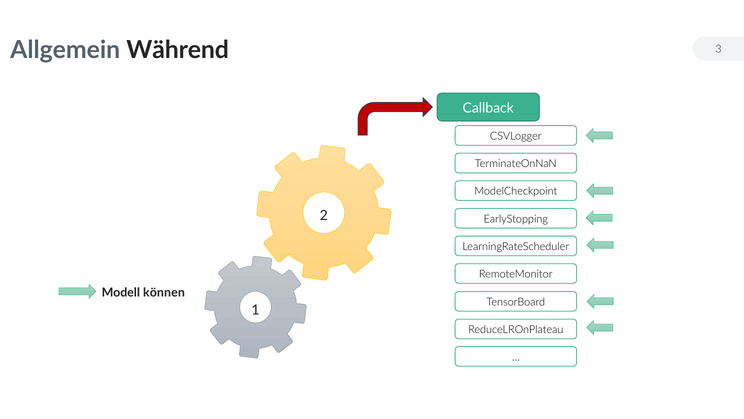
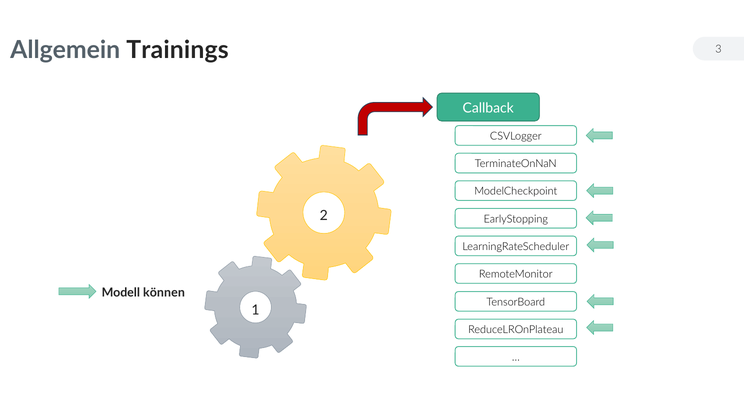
Während: Während -> Trainings (177, 50)
